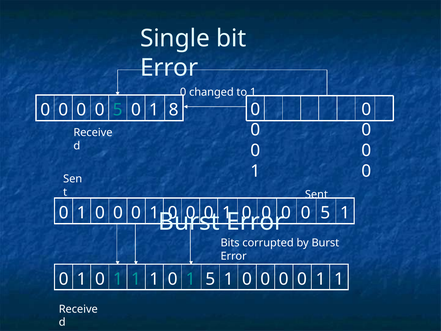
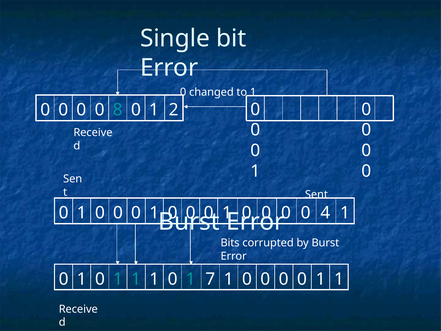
5: 5 -> 8 (118, 110)
8: 8 -> 2 (174, 110)
5: 5 -> 4 (325, 213)
1 5: 5 -> 7 (210, 279)
